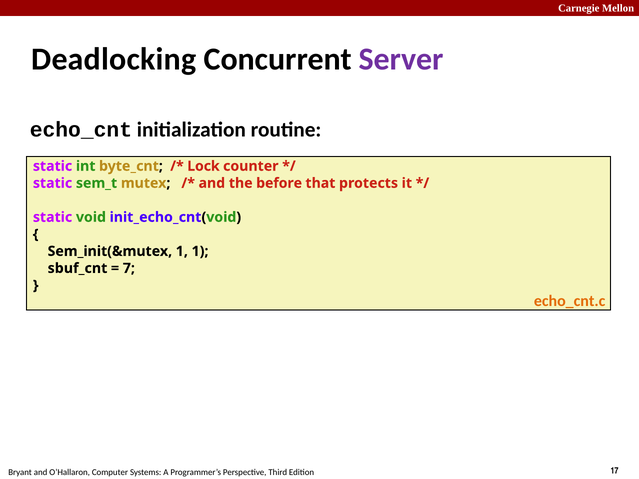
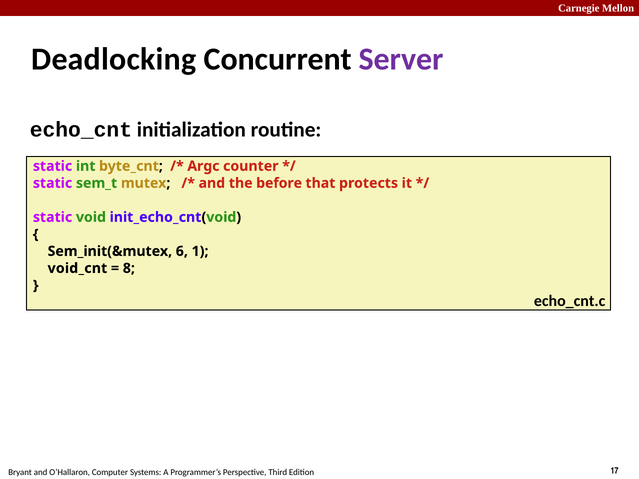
Lock: Lock -> Argc (203, 166)
Sem_init(&mutex 1: 1 -> 6 (182, 251)
sbuf_cnt: sbuf_cnt -> void_cnt (77, 268)
7: 7 -> 8 (129, 268)
echo_cnt.c colour: orange -> black (570, 301)
